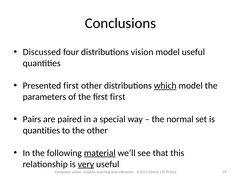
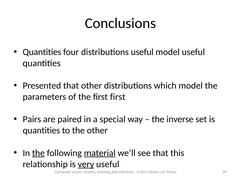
Discussed: Discussed -> Quantities (42, 52)
distributions vision: vision -> useful (142, 52)
Presented first: first -> that (71, 86)
which underline: present -> none (165, 86)
normal: normal -> inverse (180, 120)
the underline: none -> present (38, 154)
